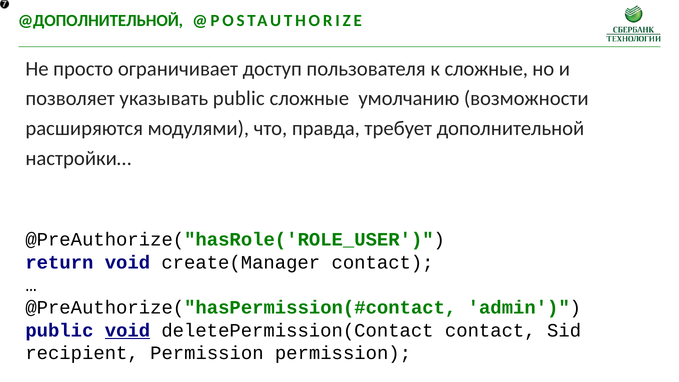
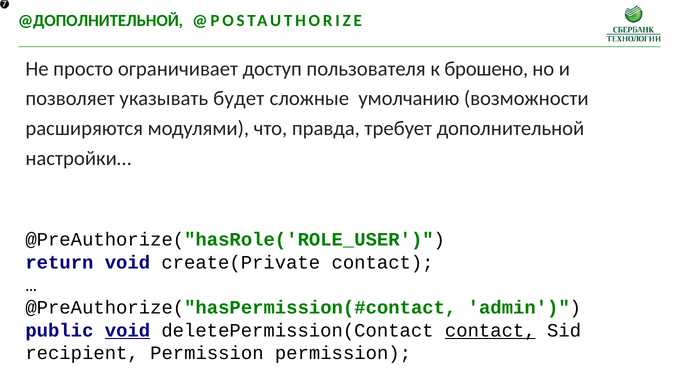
к сложные: сложные -> брошено (486, 69)
указывать public: public -> будет (239, 99)
create(Manager: create(Manager -> create(Private (241, 262)
contact underline: none -> present (490, 330)
